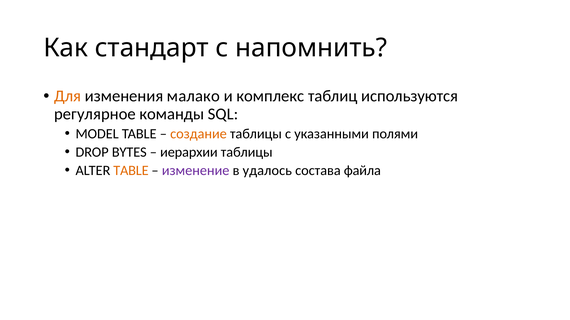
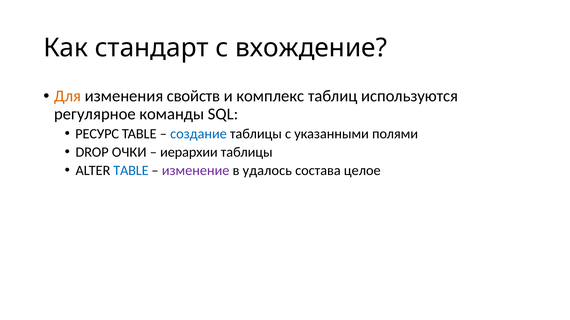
напомнить: напомнить -> вхождение (311, 48)
малако: малако -> свойств (194, 96)
MODEL: MODEL -> РЕСУРС (97, 134)
создание colour: orange -> blue (198, 134)
BYTES: BYTES -> ОЧКИ (129, 152)
TABLE colour: orange -> blue (131, 171)
файла: файла -> целое (362, 171)
